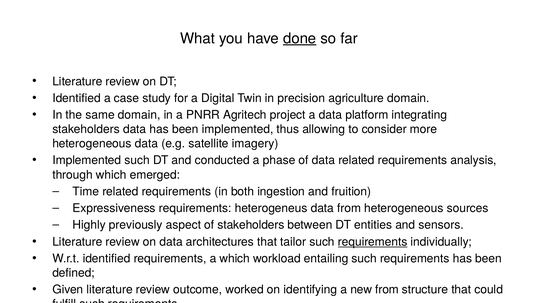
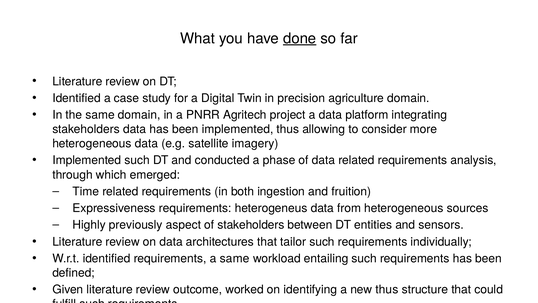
requirements underline: present -> none (373, 241)
a which: which -> same (235, 258)
new from: from -> thus (387, 289)
